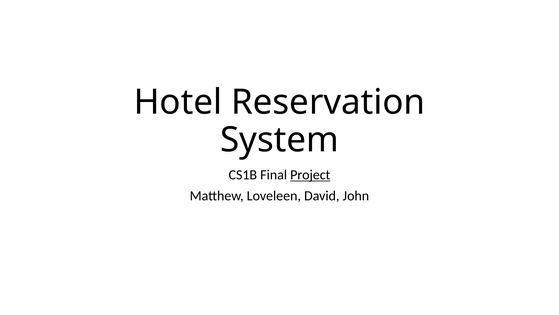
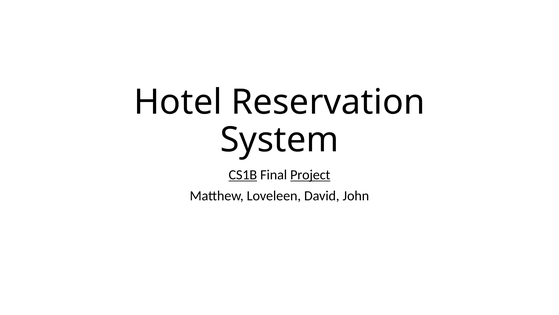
CS1B underline: none -> present (243, 175)
